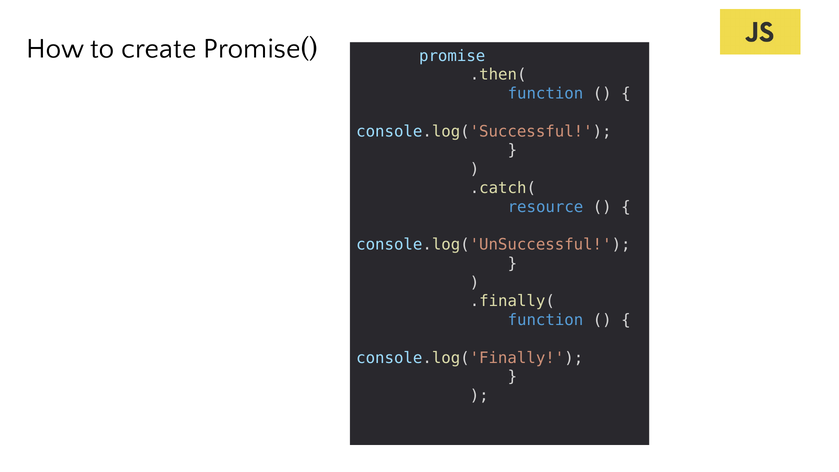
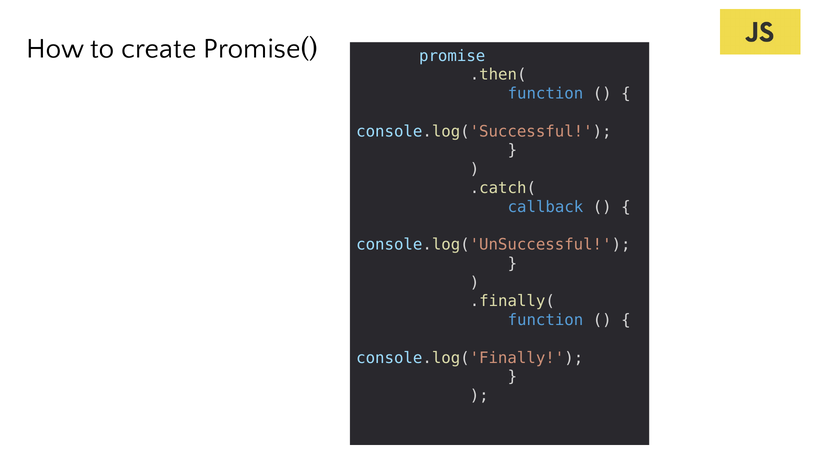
resource: resource -> callback (545, 207)
